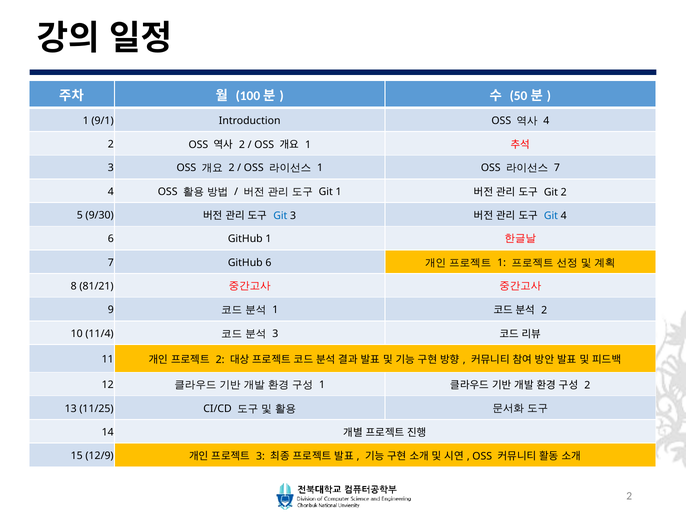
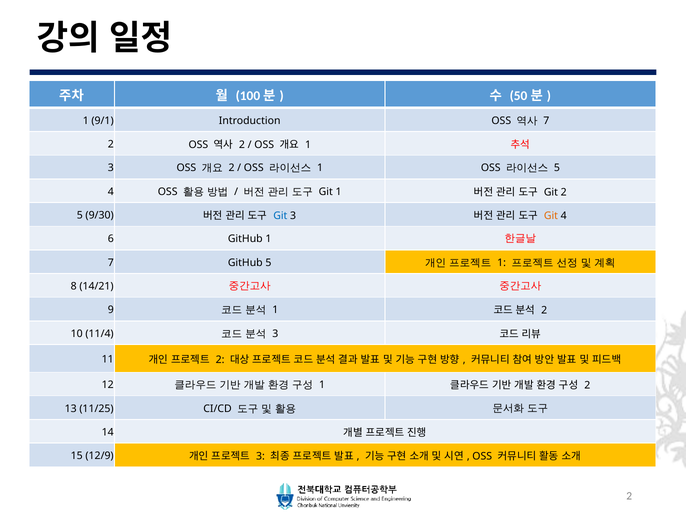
4: 4 -> 7 (546, 121)
7: 7 -> 5 (557, 168)
Git colour: blue -> orange (551, 216)
GitHub 6: 6 -> 5 (268, 263)
81/21: 81/21 -> 14/21 (97, 287)
